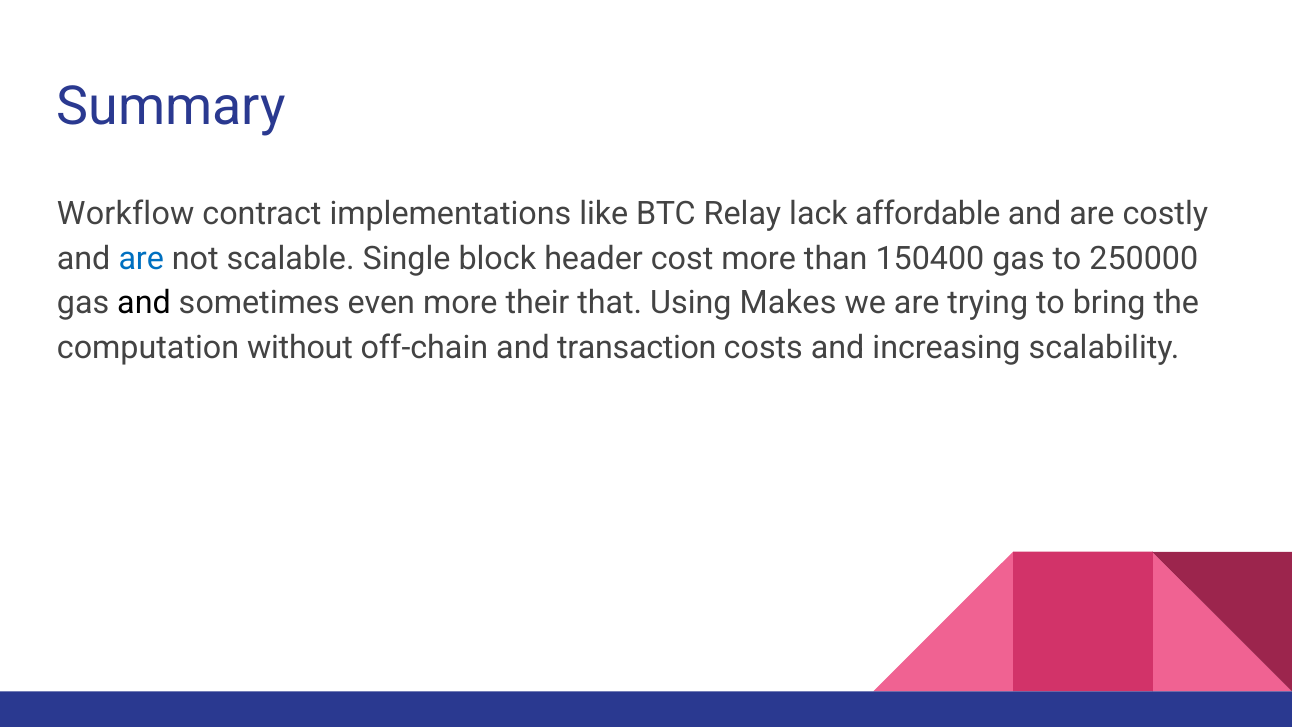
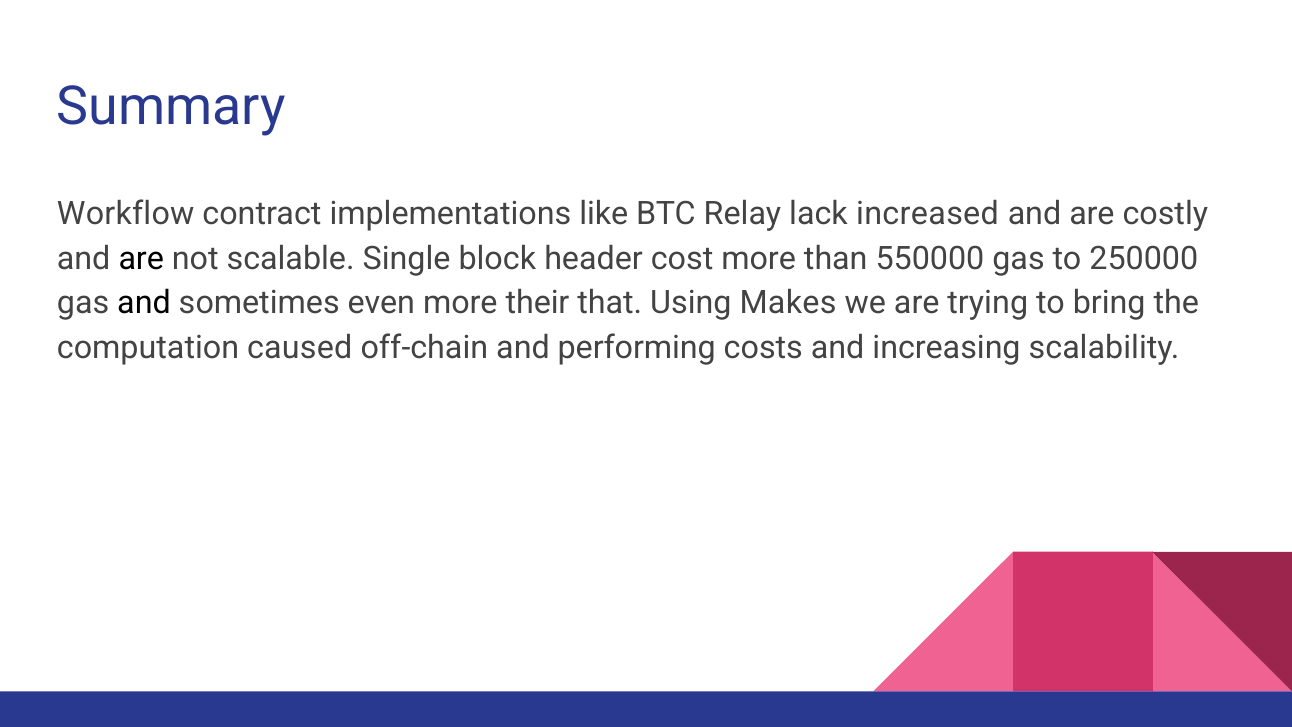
affordable: affordable -> increased (928, 214)
are colour: blue -> black (141, 259)
150400: 150400 -> 550000 (930, 259)
without: without -> caused (300, 348)
transaction: transaction -> performing (637, 348)
